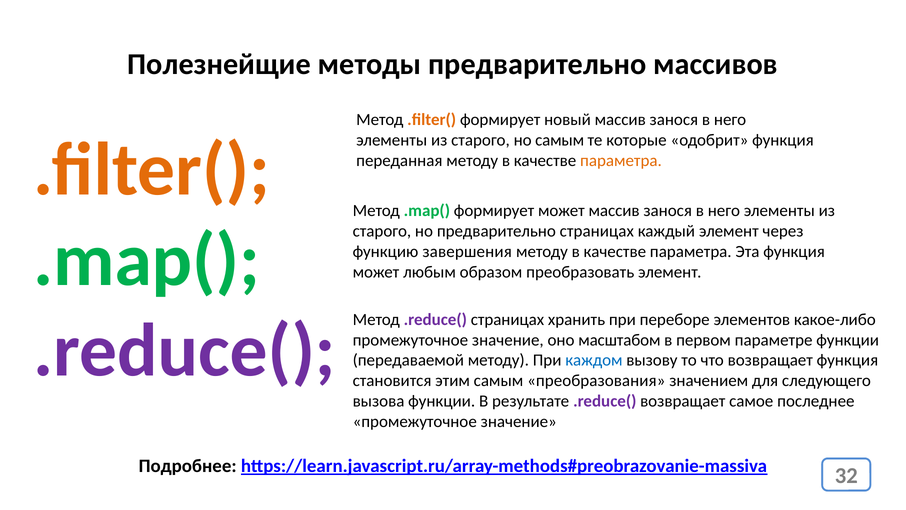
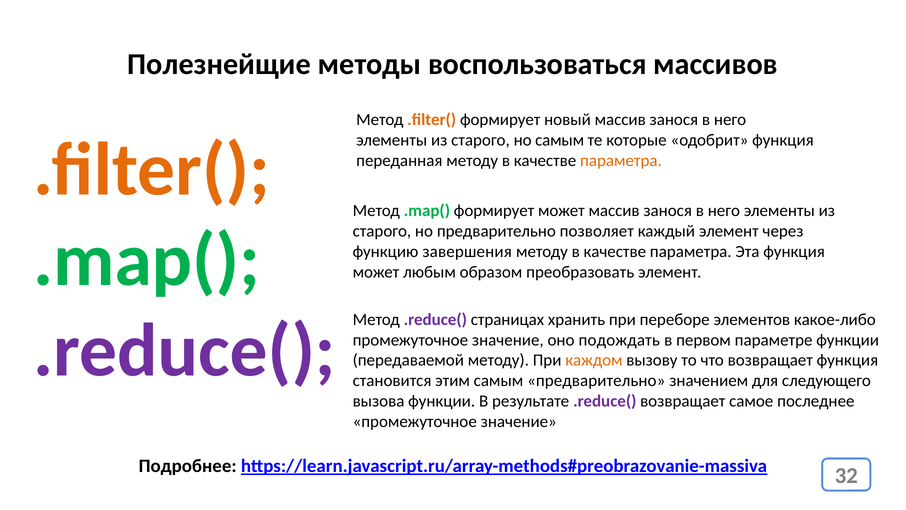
методы предварительно: предварительно -> воспользоваться (537, 64)
предварительно страницах: страницах -> позволяет (597, 231)
масштабом: масштабом -> подождать (619, 340)
каждом colour: blue -> orange (594, 360)
самым преобразования: преобразования -> предварительно (596, 380)
